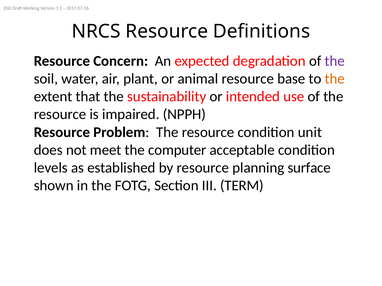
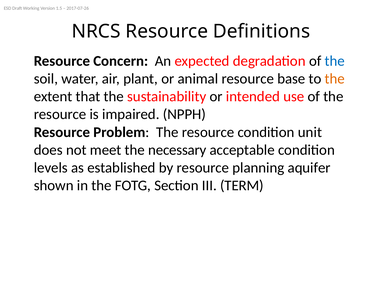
the colour: purple -> blue (335, 61)
computer: computer -> necessary (177, 150)
surface: surface -> aquifer (309, 168)
